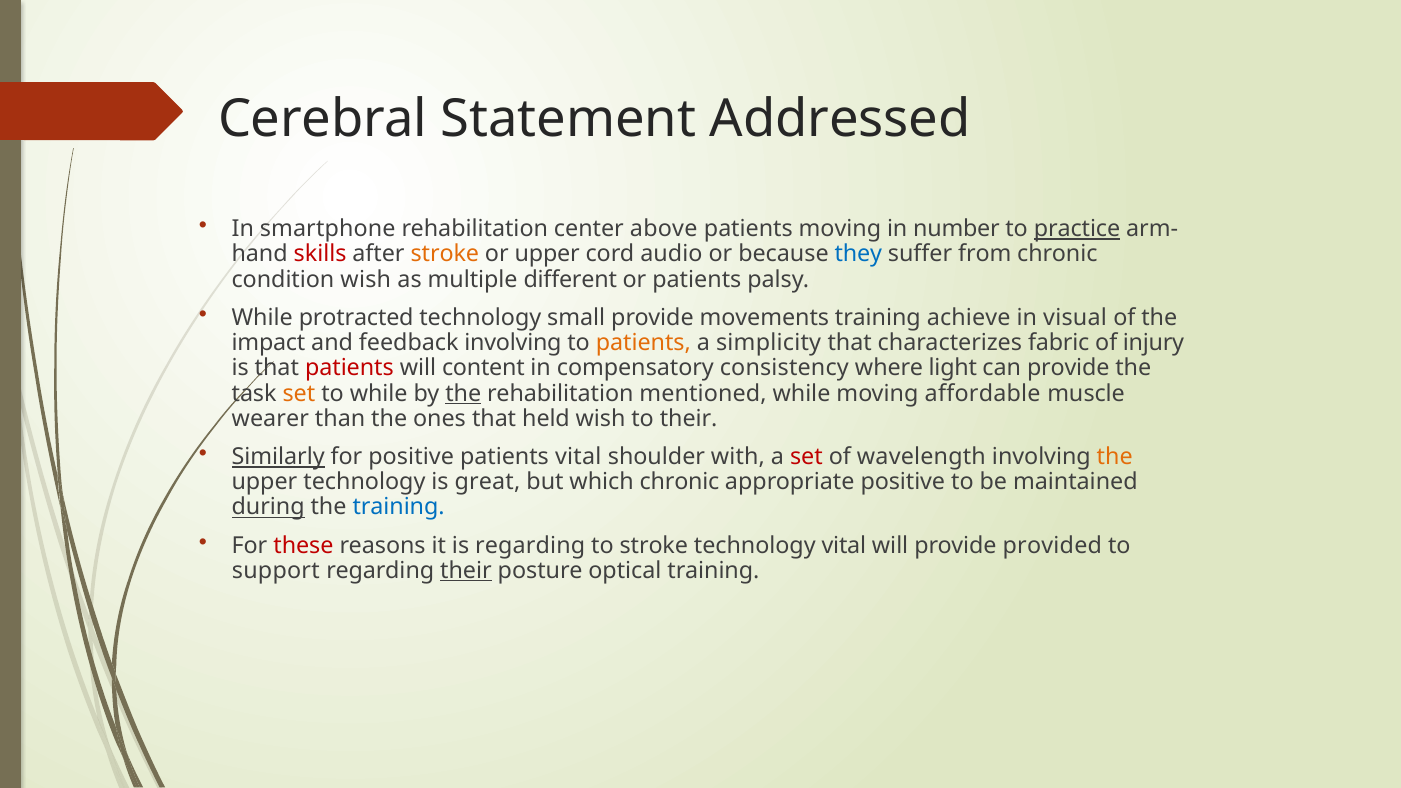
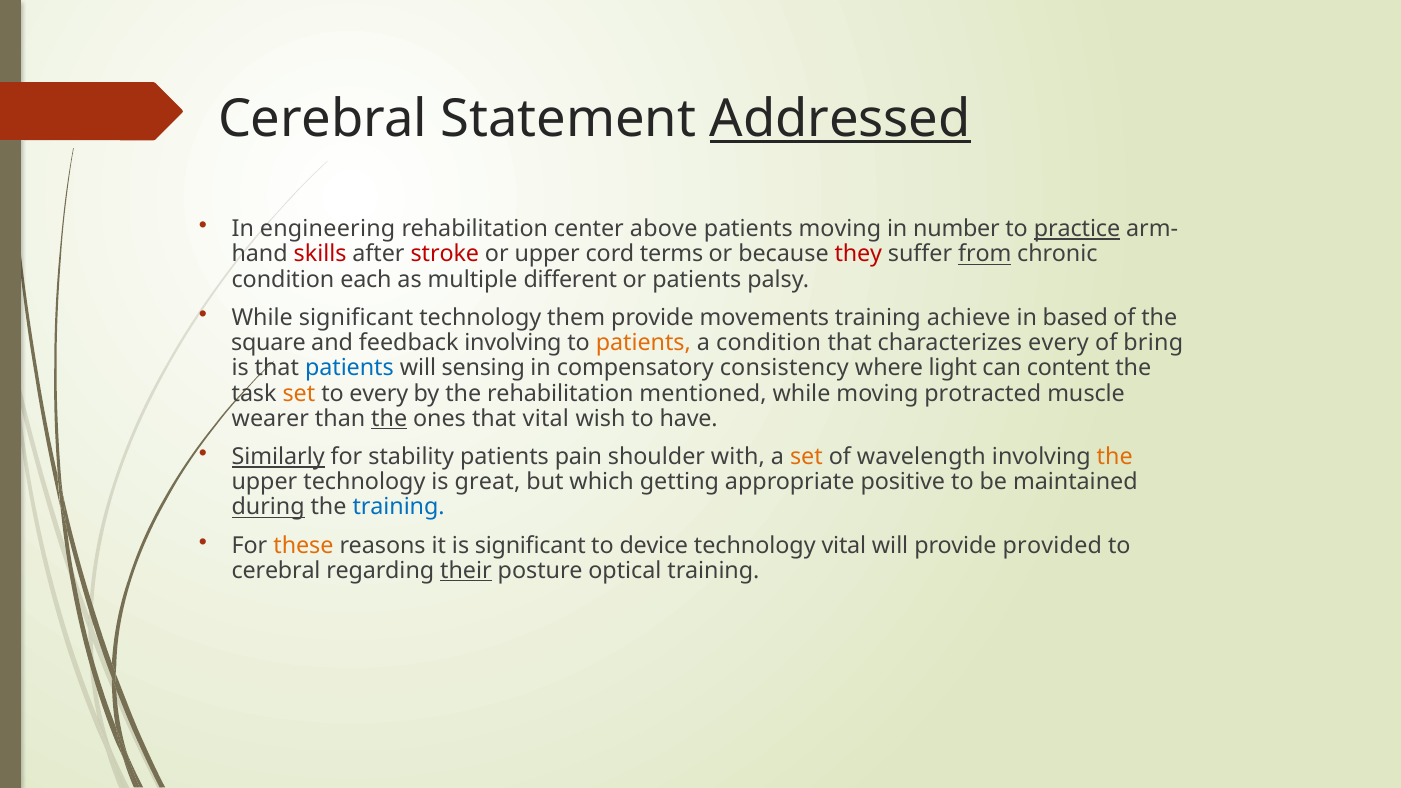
Addressed underline: none -> present (840, 119)
smartphone: smartphone -> engineering (328, 229)
stroke colour: orange -> red (445, 254)
audio: audio -> terms (672, 254)
they colour: blue -> red (858, 254)
from underline: none -> present (985, 254)
condition wish: wish -> each (366, 279)
While protracted: protracted -> significant (356, 318)
small: small -> them (576, 318)
visual: visual -> based (1075, 318)
impact: impact -> square (269, 343)
a simplicity: simplicity -> condition (769, 343)
characterizes fabric: fabric -> every (1059, 343)
injury: injury -> bring (1153, 343)
patients colour: red -> blue (349, 368)
content: content -> sensing (483, 368)
can provide: provide -> content (1068, 368)
to while: while -> every (379, 393)
the underline: present -> none (463, 393)
affordable: affordable -> protracted (983, 393)
the underline: none -> present (389, 419)
that held: held -> vital (546, 419)
to their: their -> have (689, 419)
for positive: positive -> stability (411, 457)
patients vital: vital -> pain (578, 457)
set colour: red -> orange (806, 457)
which chronic: chronic -> getting (679, 482)
these colour: red -> orange (303, 546)
is regarding: regarding -> significant (530, 546)
to stroke: stroke -> device (654, 546)
support: support -> cerebral (276, 571)
